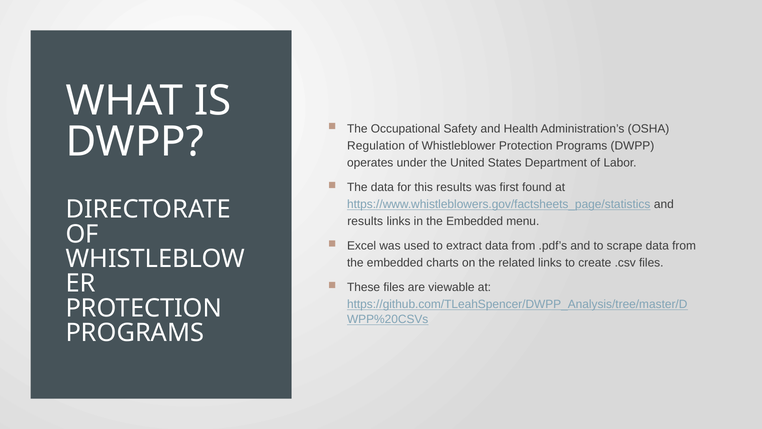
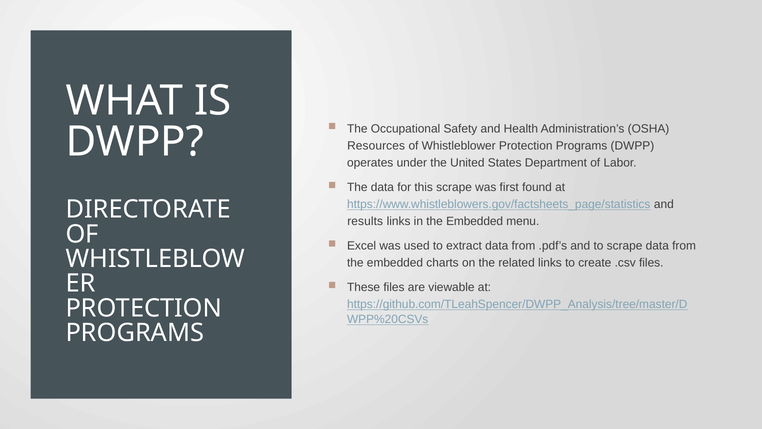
Regulation: Regulation -> Resources (376, 146)
this results: results -> scrape (454, 187)
